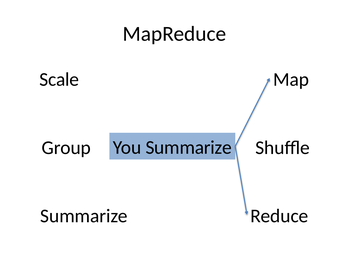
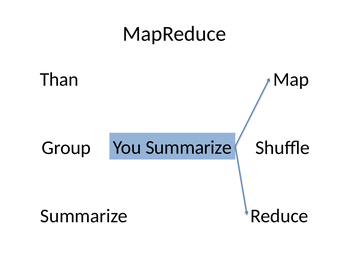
Scale: Scale -> Than (59, 79)
